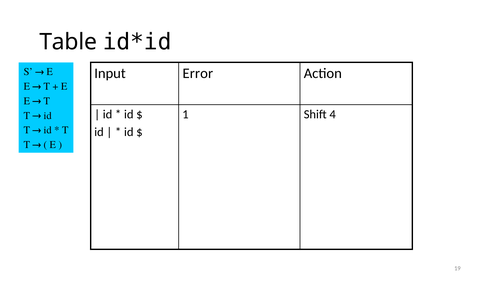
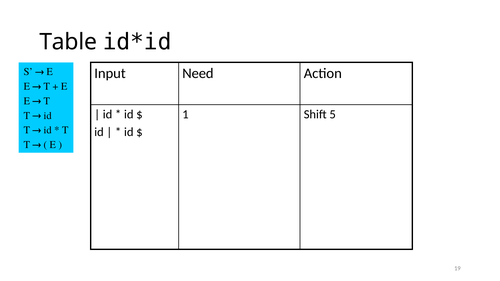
Error: Error -> Need (198, 73)
4: 4 -> 5 (333, 114)
